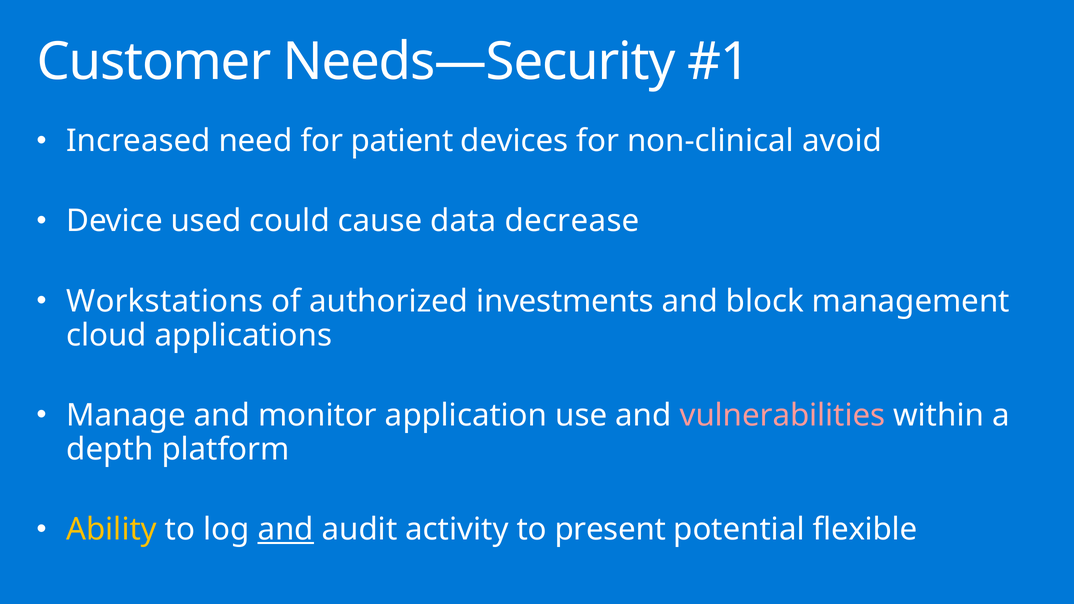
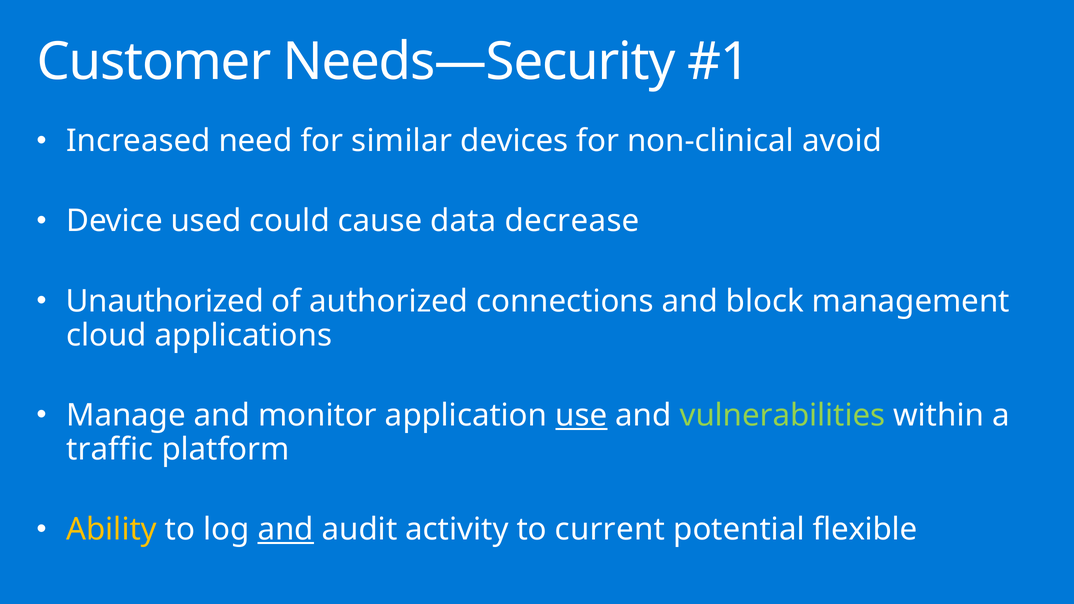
patient: patient -> similar (402, 141)
Workstations: Workstations -> Unauthorized (165, 301)
investments: investments -> connections (565, 301)
use underline: none -> present (581, 415)
vulnerabilities colour: pink -> light green (782, 415)
depth: depth -> traffic (110, 449)
present: present -> current (610, 530)
